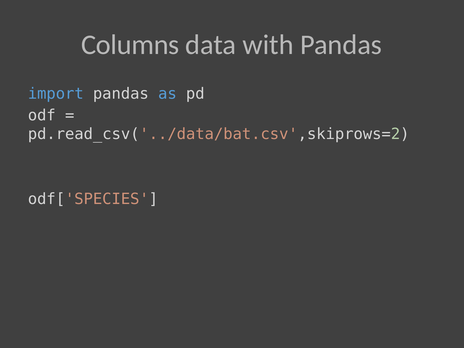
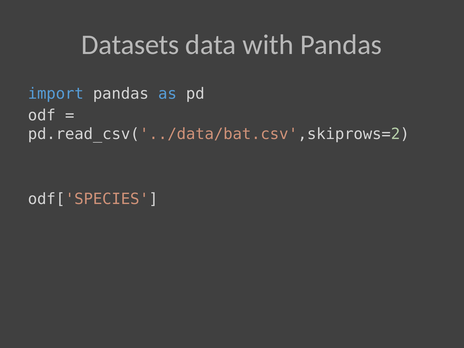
Columns: Columns -> Datasets (130, 45)
